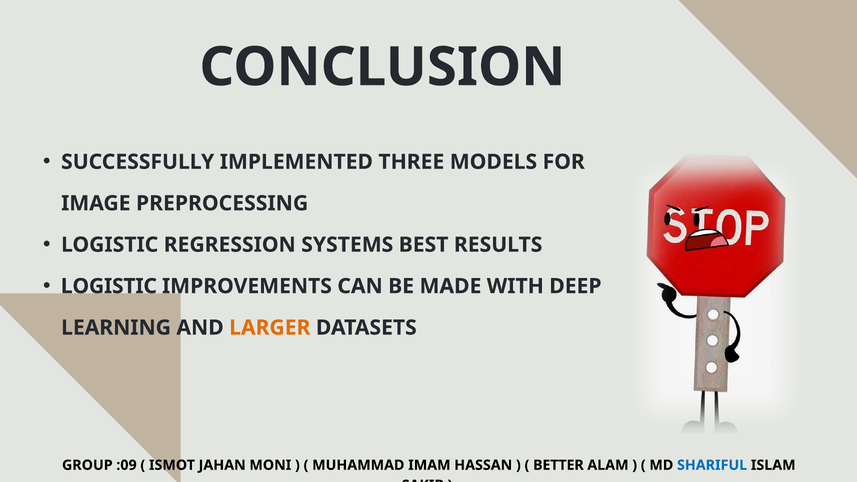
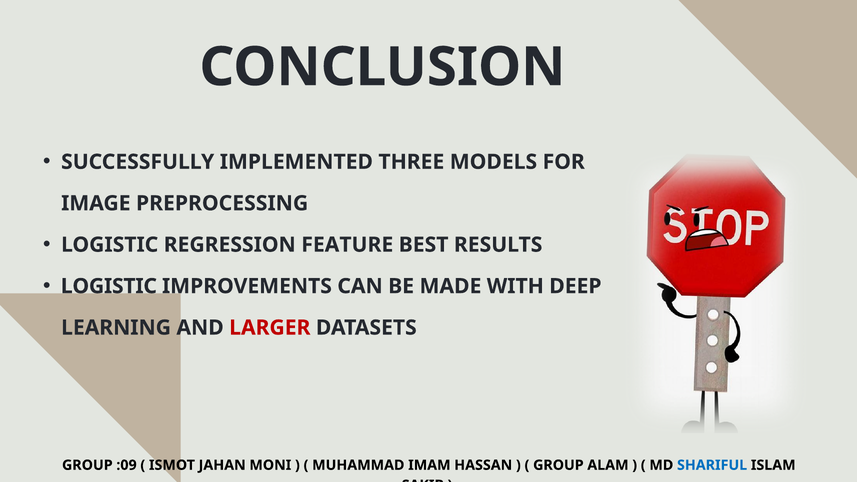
SYSTEMS: SYSTEMS -> FEATURE (347, 245)
LARGER colour: orange -> red (270, 328)
BETTER: BETTER -> GROUP (558, 465)
